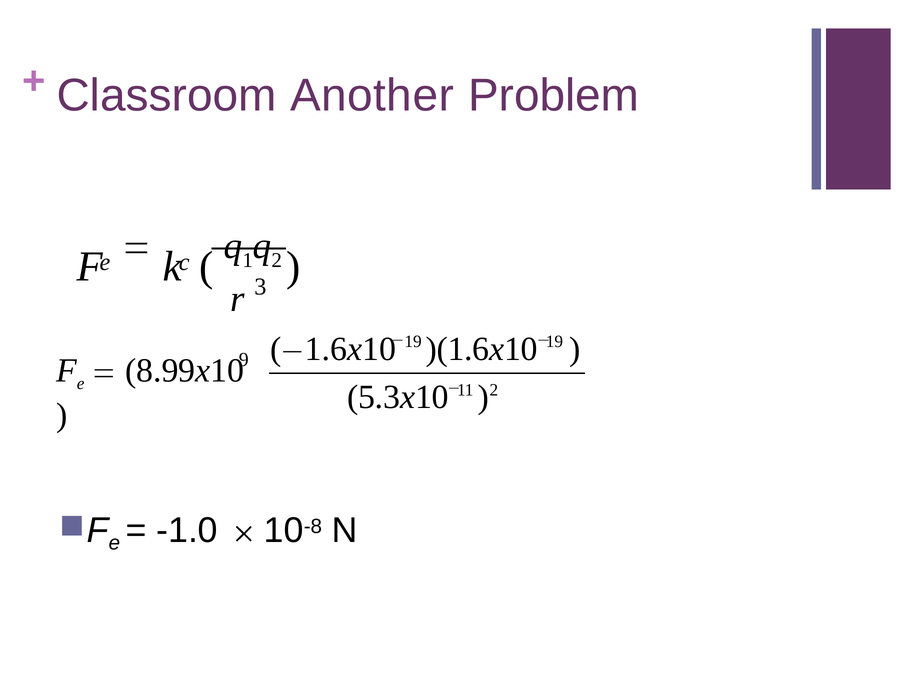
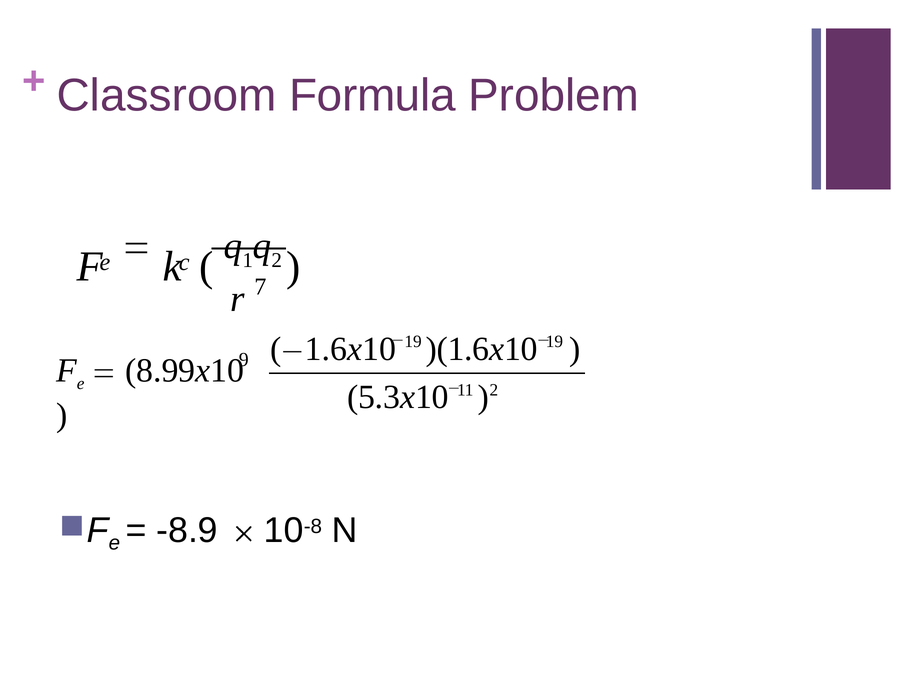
Another: Another -> Formula (372, 96)
3: 3 -> 7 (260, 287)
-1.0: -1.0 -> -8.9 (187, 531)
